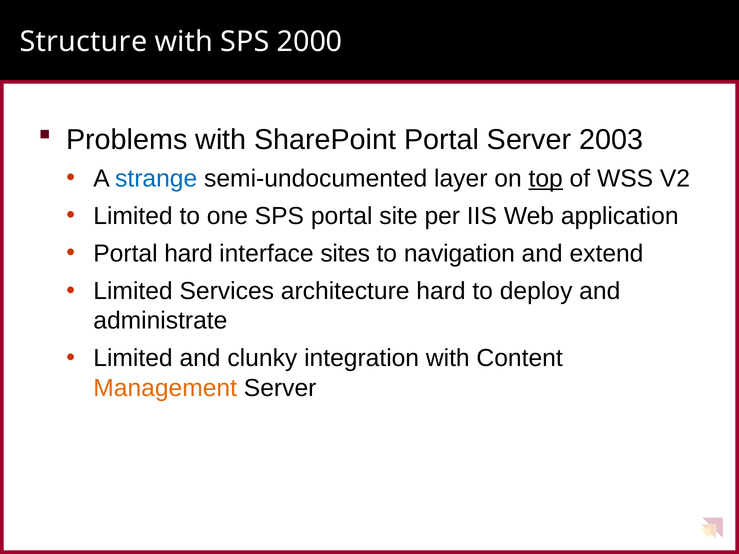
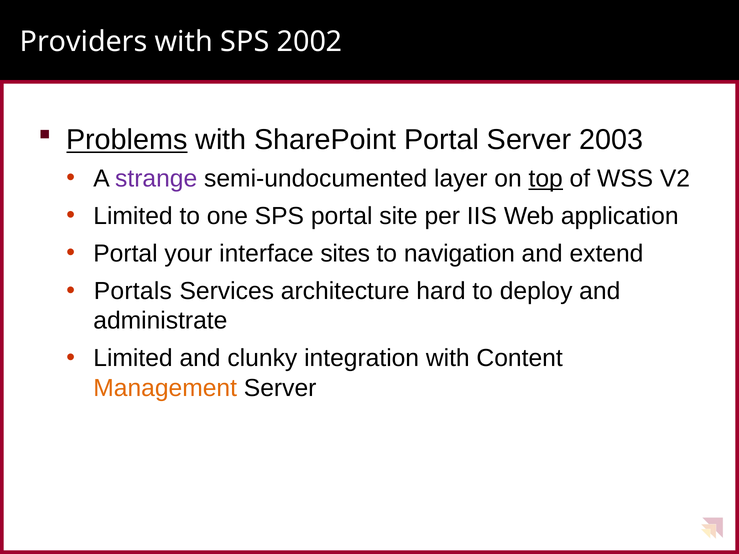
Structure: Structure -> Providers (84, 42)
2000: 2000 -> 2002 (310, 42)
Problems underline: none -> present (127, 140)
strange colour: blue -> purple (156, 179)
Portal hard: hard -> your (188, 254)
Limited: Limited -> Portals (133, 291)
